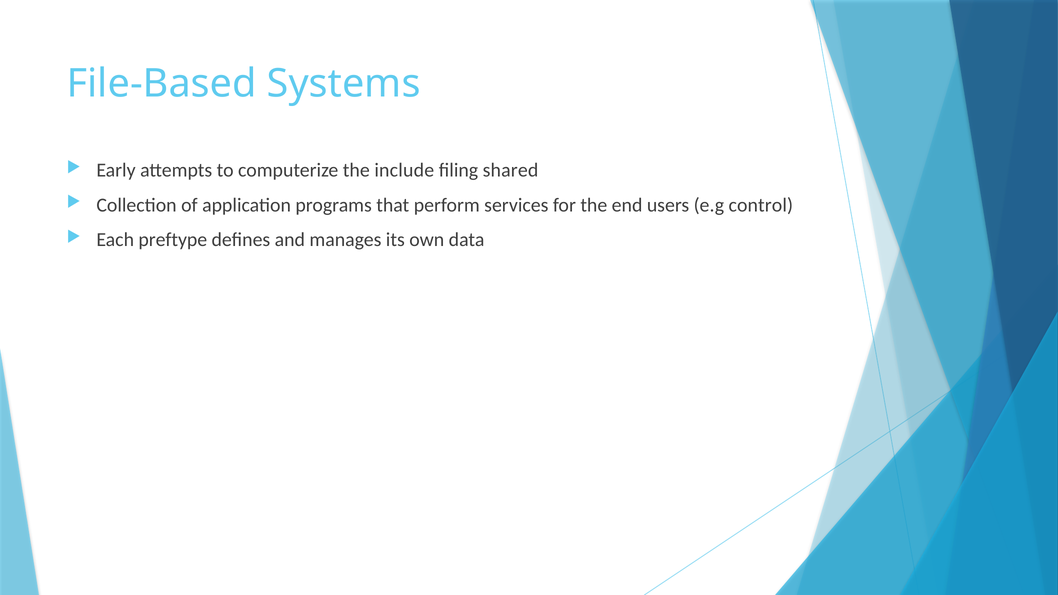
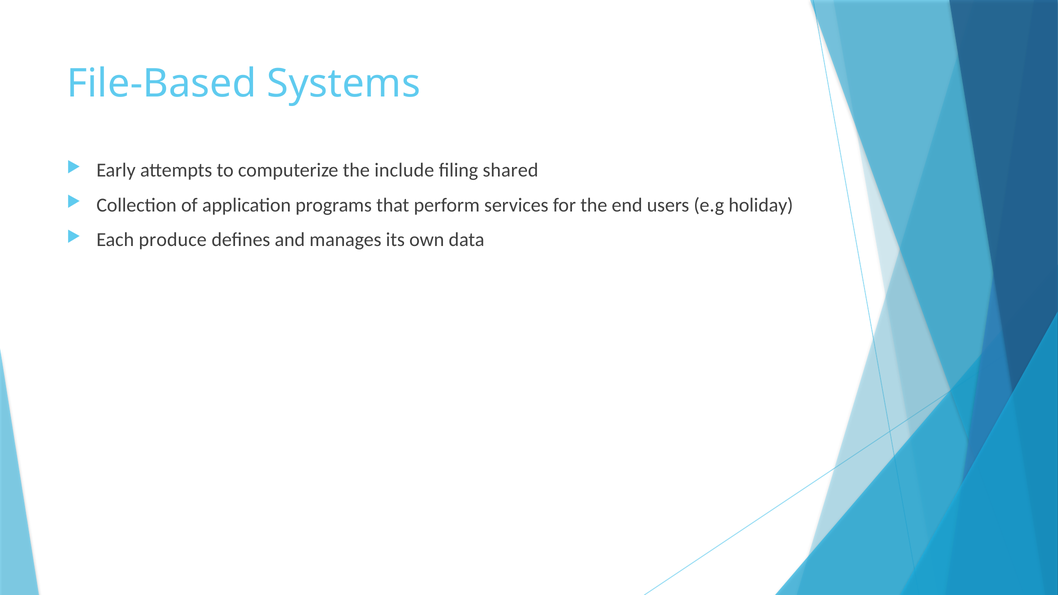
control: control -> holiday (761, 205)
preftype: preftype -> produce (173, 240)
